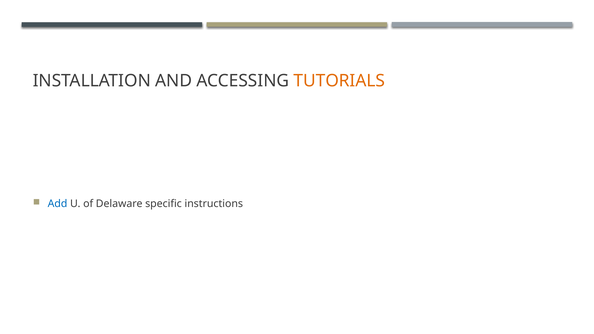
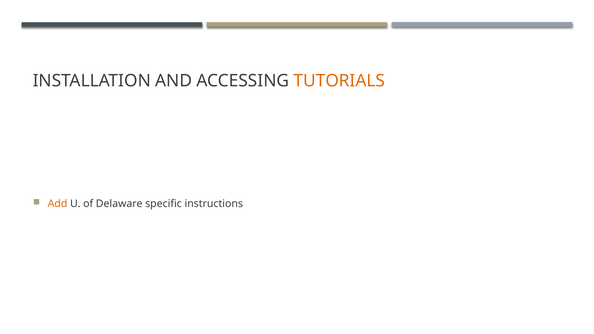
Add colour: blue -> orange (58, 204)
